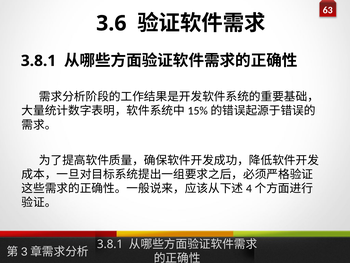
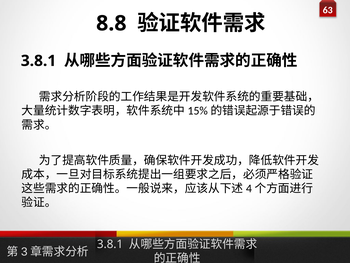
3.6: 3.6 -> 8.8 (111, 23)
